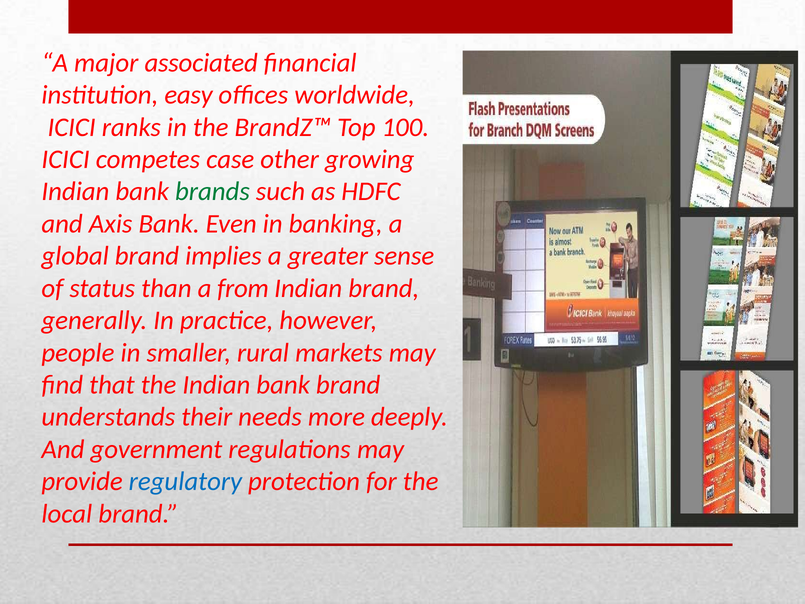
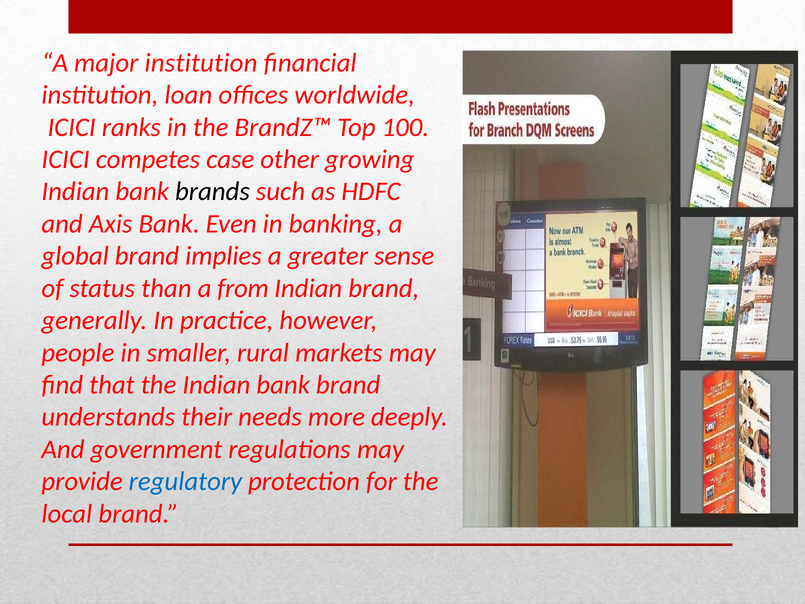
major associated: associated -> institution (201, 63)
easy: easy -> loan (188, 95)
brands colour: green -> black (212, 192)
